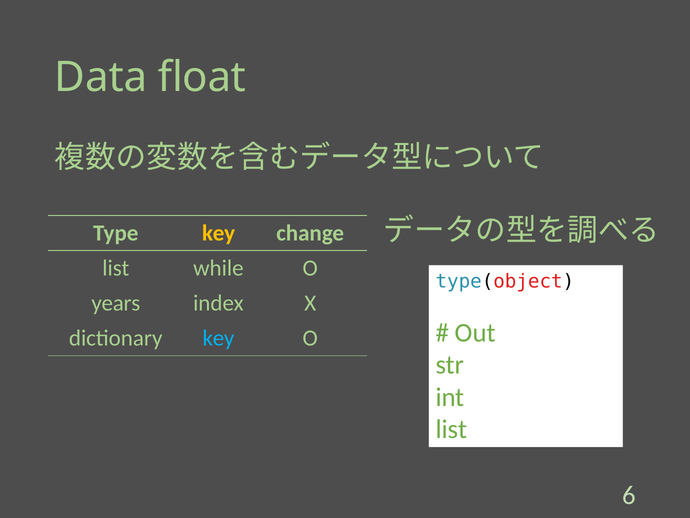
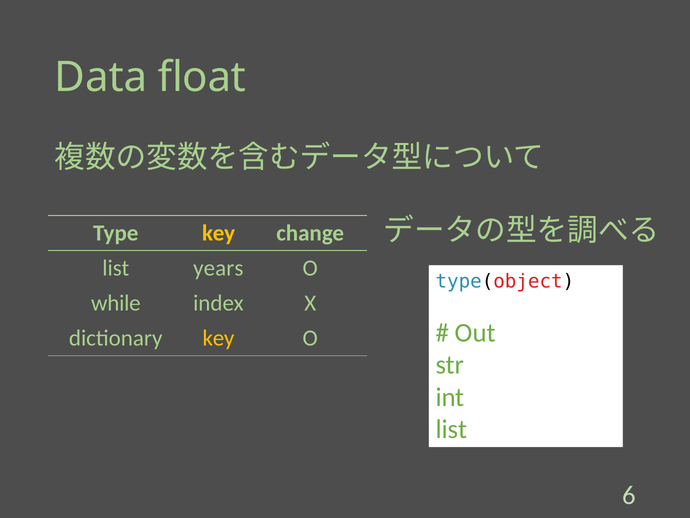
while: while -> years (218, 268)
years: years -> while (116, 303)
key colour: light blue -> yellow (218, 338)
